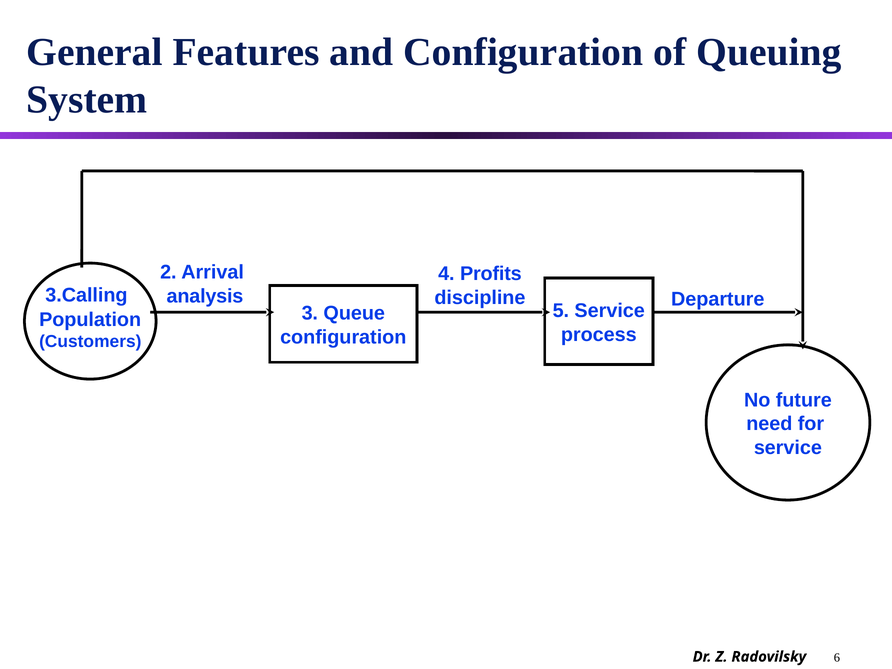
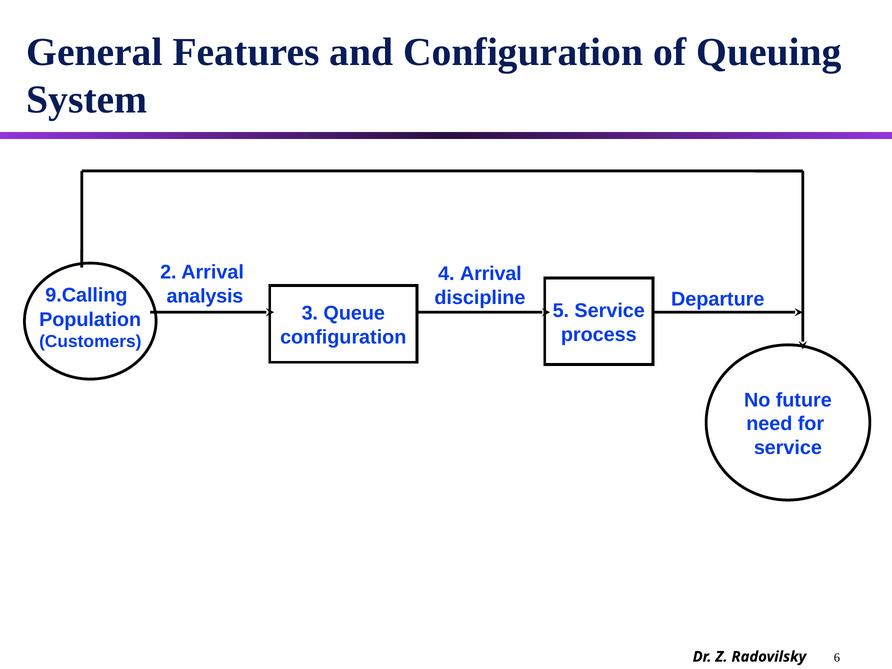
4 Profits: Profits -> Arrival (491, 274)
3.Calling: 3.Calling -> 9.Calling (86, 295)
